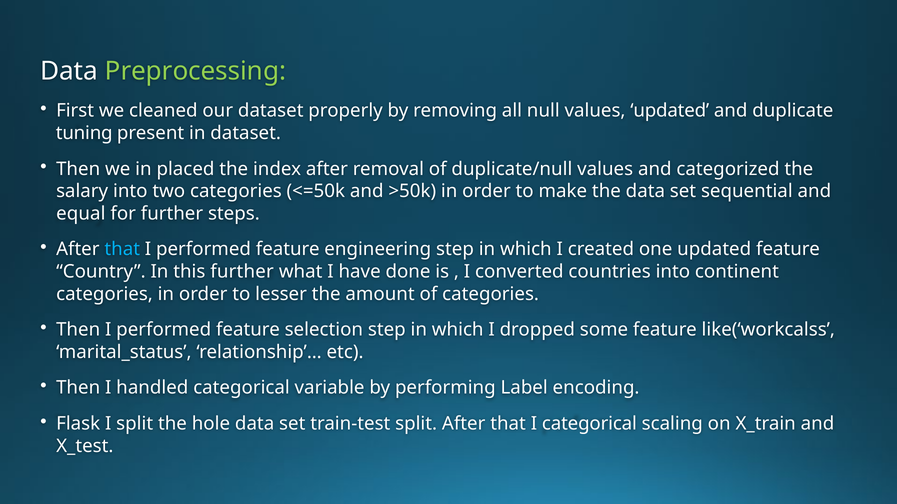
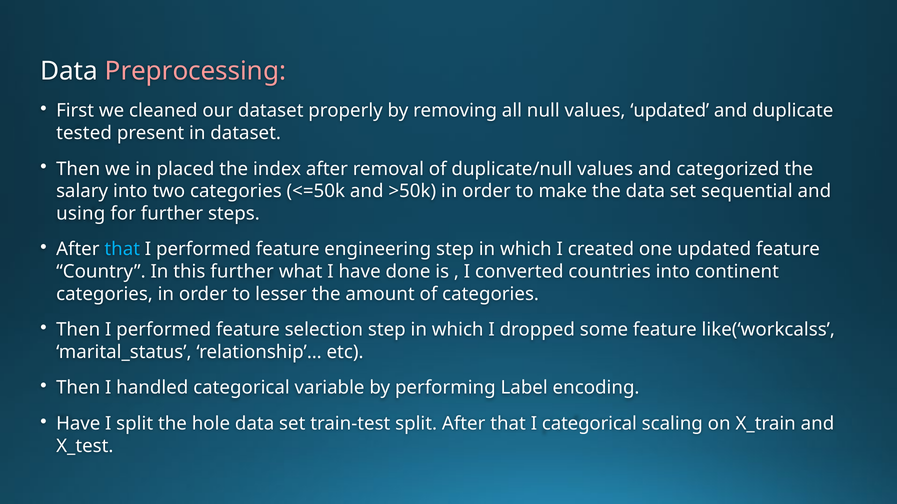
Preprocessing colour: light green -> pink (195, 71)
tuning: tuning -> tested (84, 133)
equal: equal -> using (81, 214)
Flask: Flask -> Have (78, 424)
